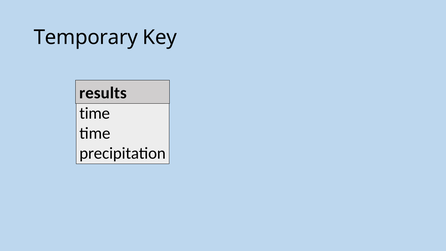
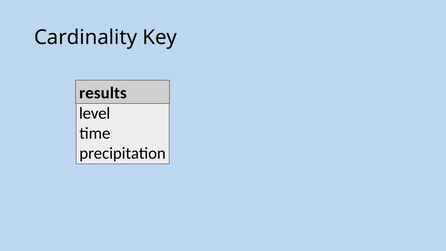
Temporary: Temporary -> Cardinality (86, 37)
time: time -> level (95, 113)
